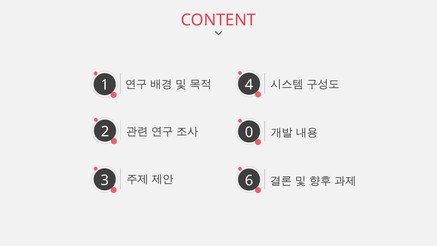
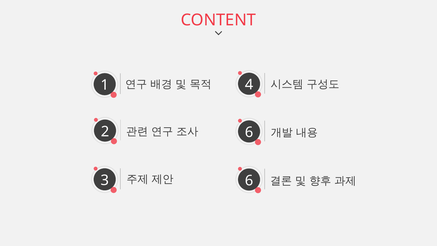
2 0: 0 -> 6 (249, 132)
